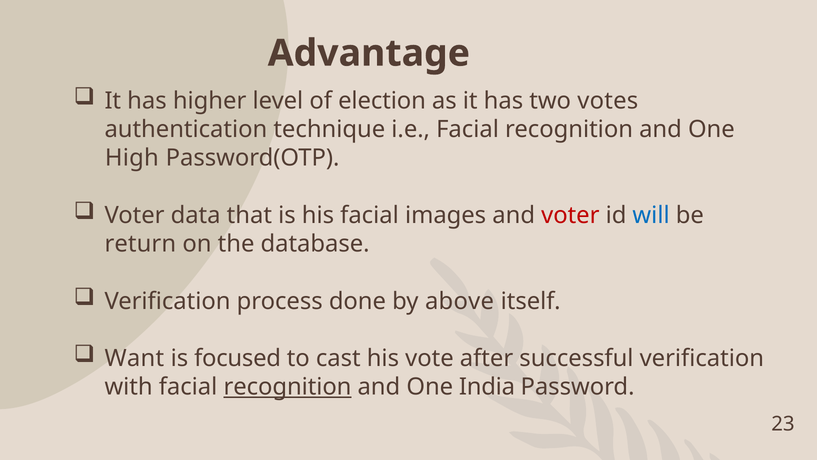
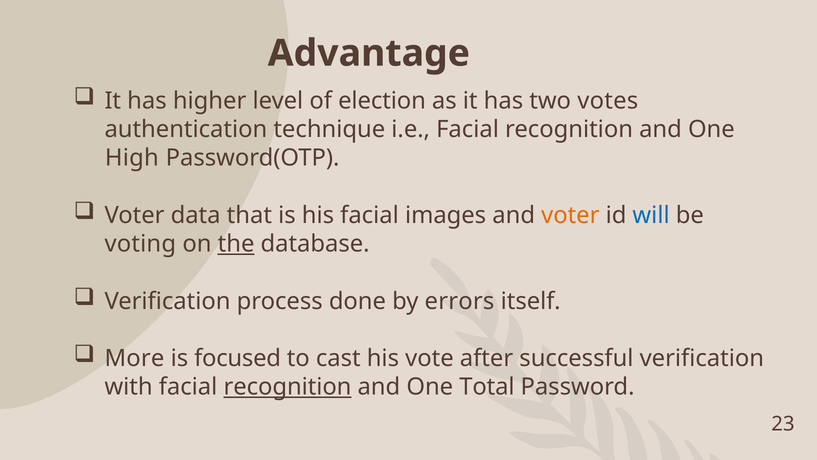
voter colour: red -> orange (570, 215)
return: return -> voting (140, 244)
the underline: none -> present (236, 244)
above: above -> errors (460, 301)
Want: Want -> More (134, 358)
India: India -> Total (487, 387)
